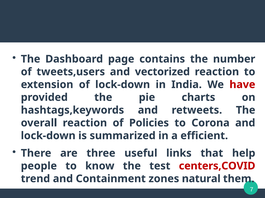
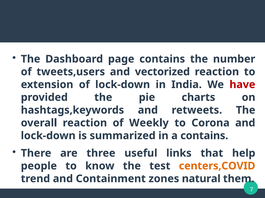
Policies: Policies -> Weekly (149, 123)
a efficient: efficient -> contains (204, 136)
centers,COVID colour: red -> orange (217, 167)
